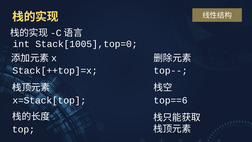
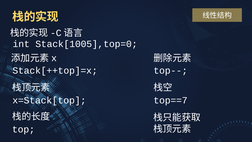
top==6: top==6 -> top==7 (171, 100)
